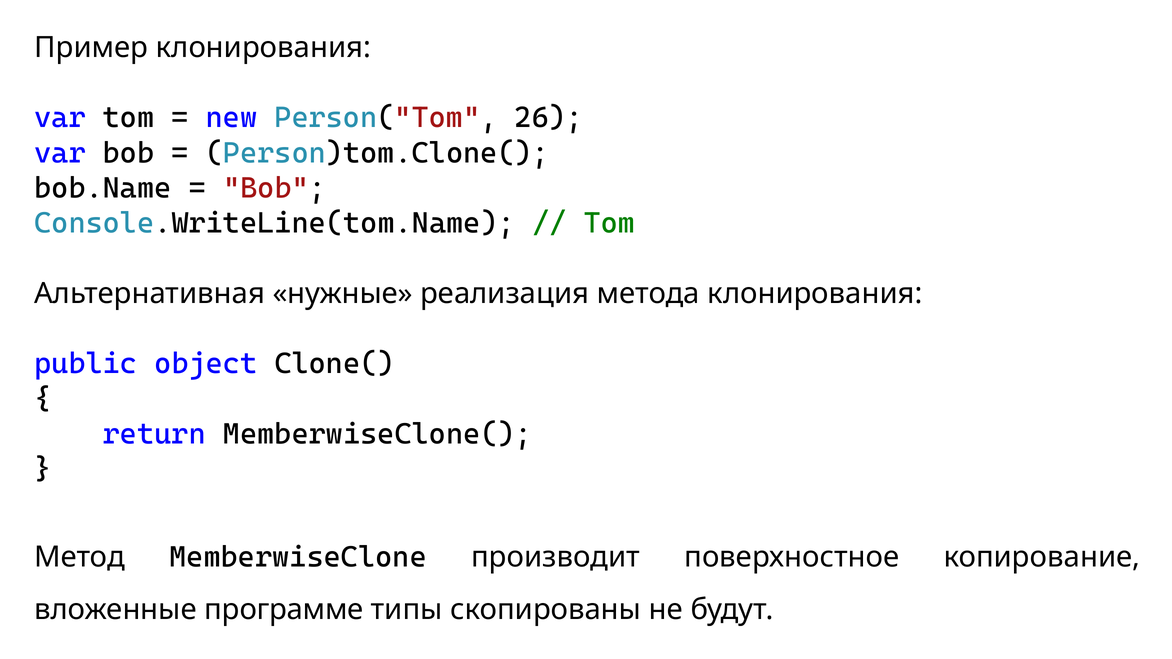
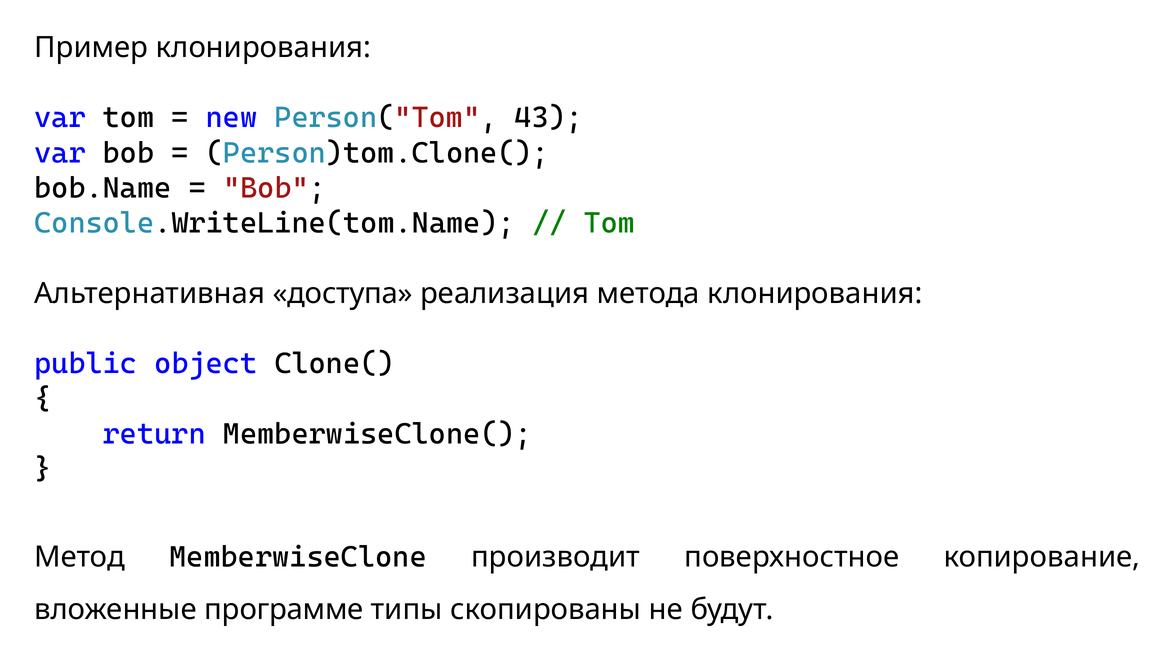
26: 26 -> 43 (549, 118)
нужные: нужные -> доступа (343, 294)
